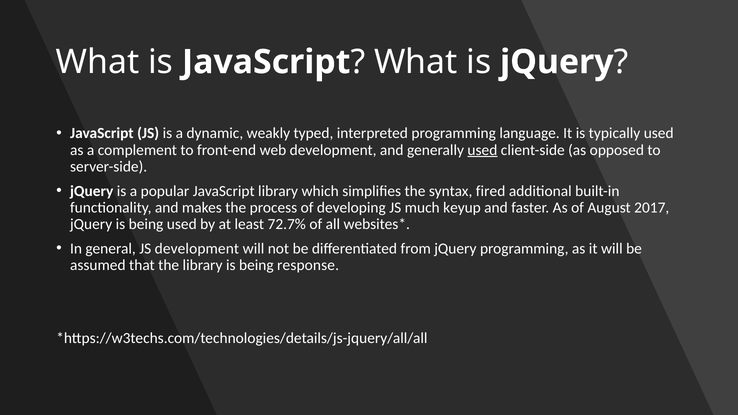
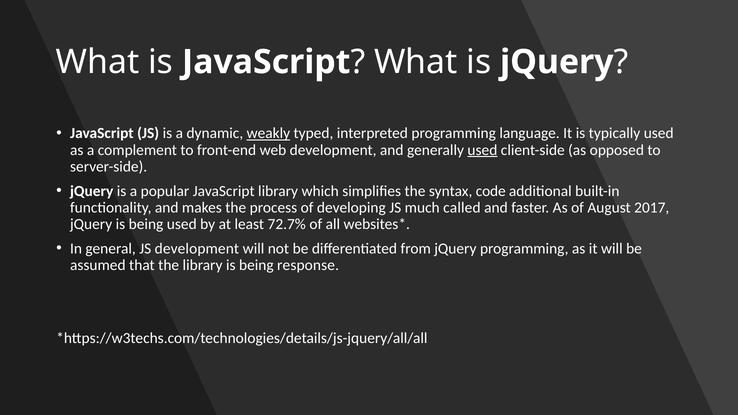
weakly underline: none -> present (268, 133)
fired: fired -> code (491, 191)
keyup: keyup -> called (462, 208)
